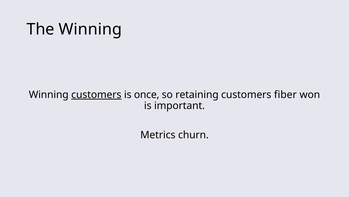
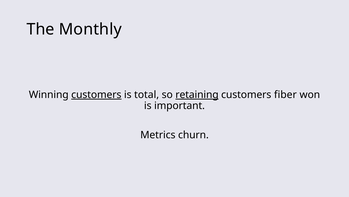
The Winning: Winning -> Monthly (90, 29)
once: once -> total (147, 94)
retaining underline: none -> present (197, 94)
